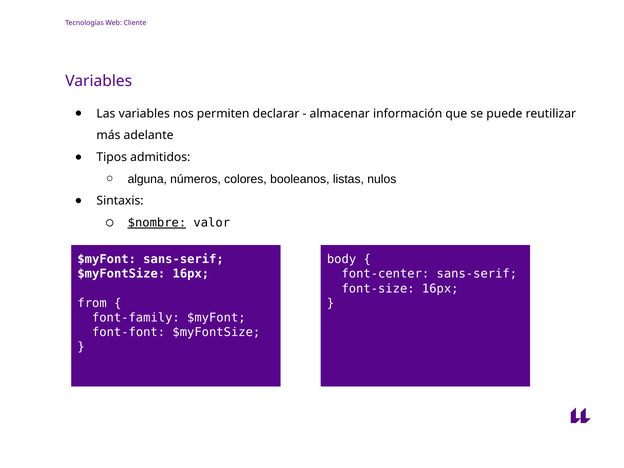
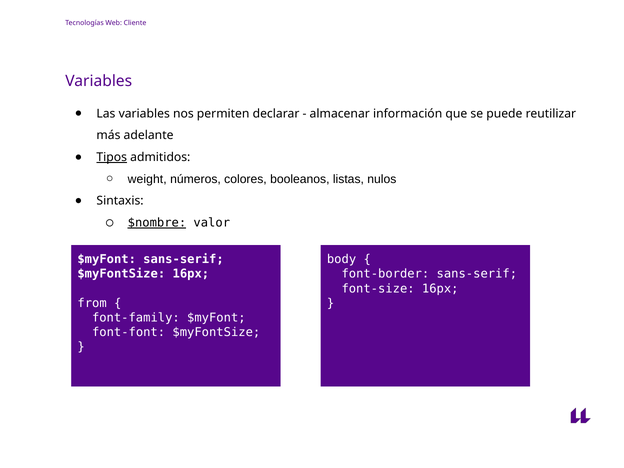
Tipos underline: none -> present (112, 157)
alguna: alguna -> weight (147, 179)
font-center: font-center -> font-border (385, 274)
